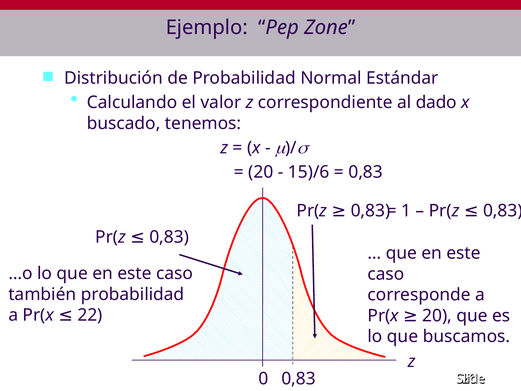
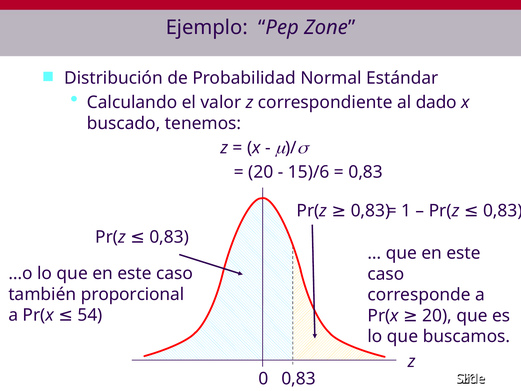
también probabilidad: probabilidad -> proporcional (133, 294)
22: 22 -> 54 (90, 315)
